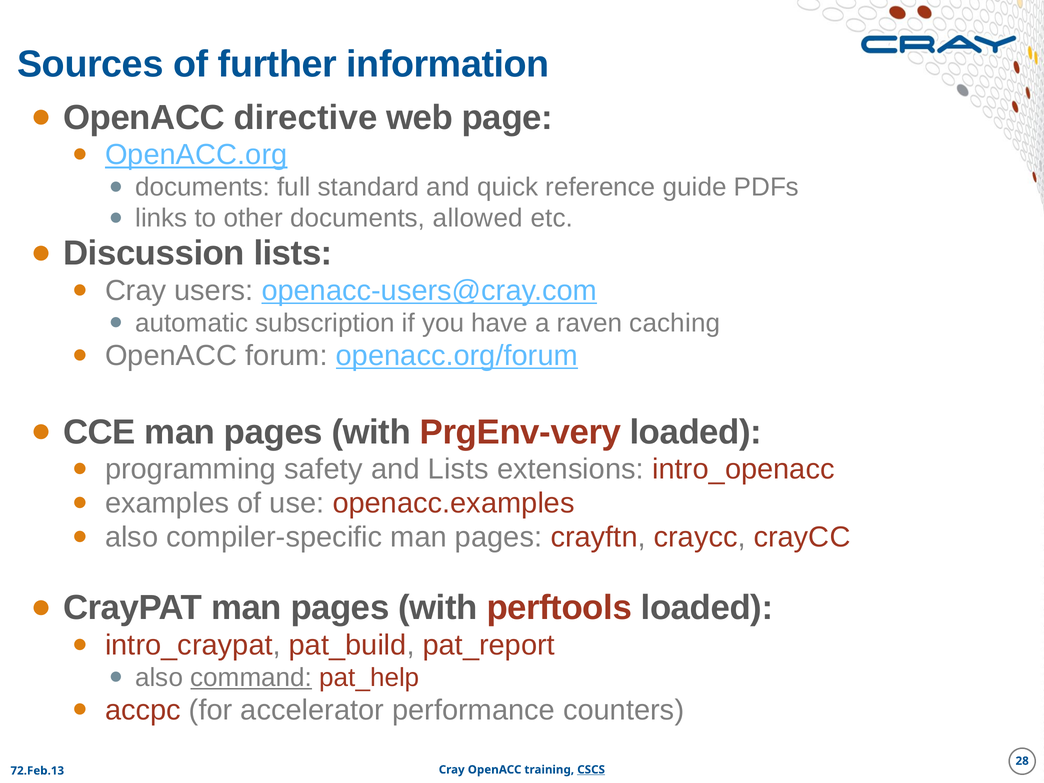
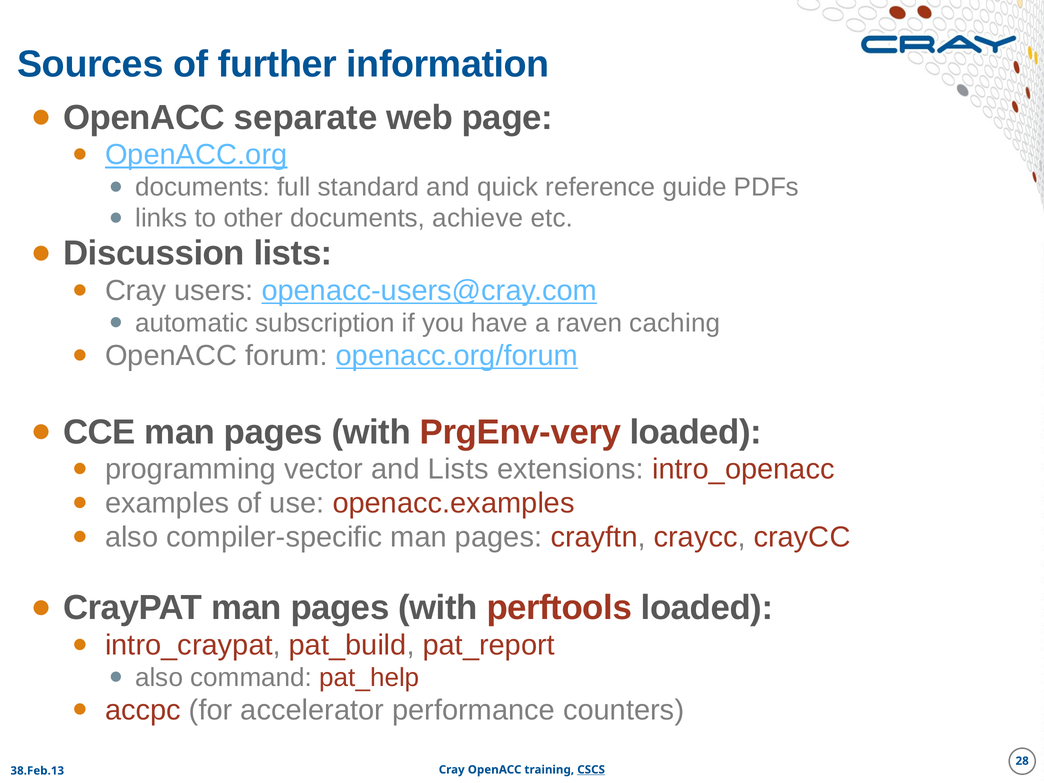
directive: directive -> separate (306, 118)
allowed: allowed -> achieve (478, 218)
safety: safety -> vector (324, 469)
command underline: present -> none (251, 678)
72.Feb.13: 72.Feb.13 -> 38.Feb.13 (37, 771)
